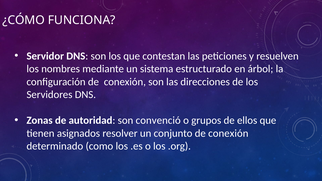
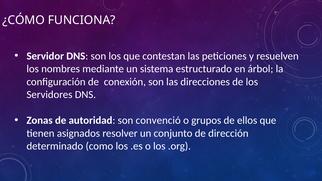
conjunto de conexión: conexión -> dirección (228, 133)
